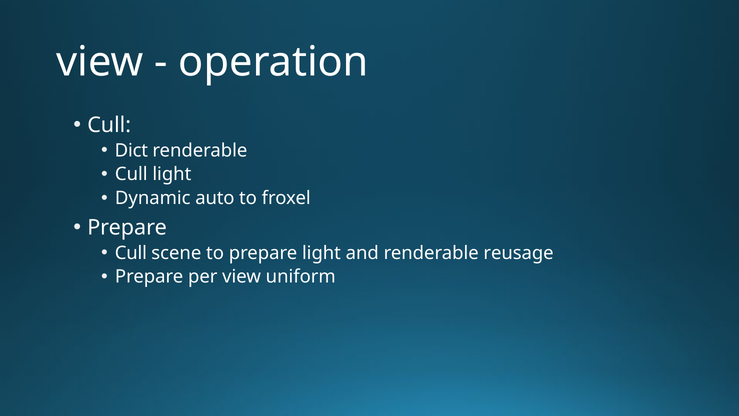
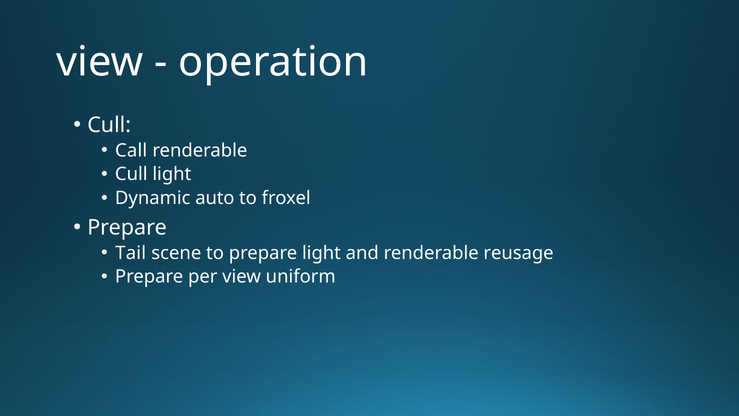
Dict: Dict -> Call (131, 150)
Cull: Cull -> Tail (131, 253)
